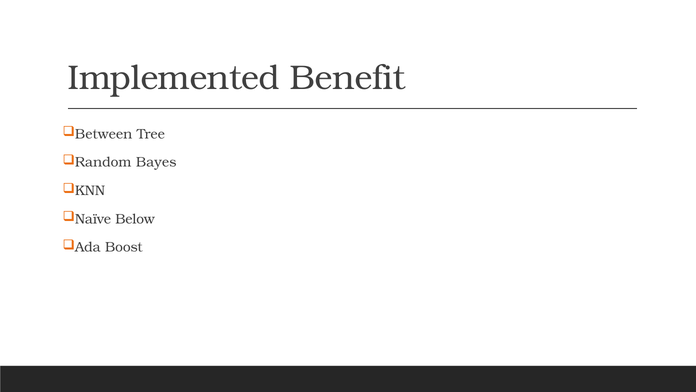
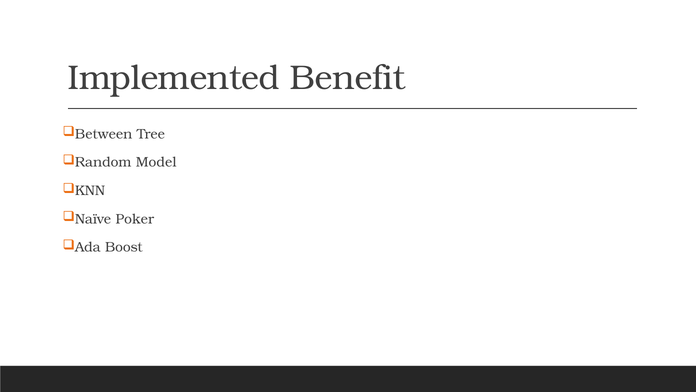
Bayes: Bayes -> Model (156, 162)
Below: Below -> Poker (135, 219)
